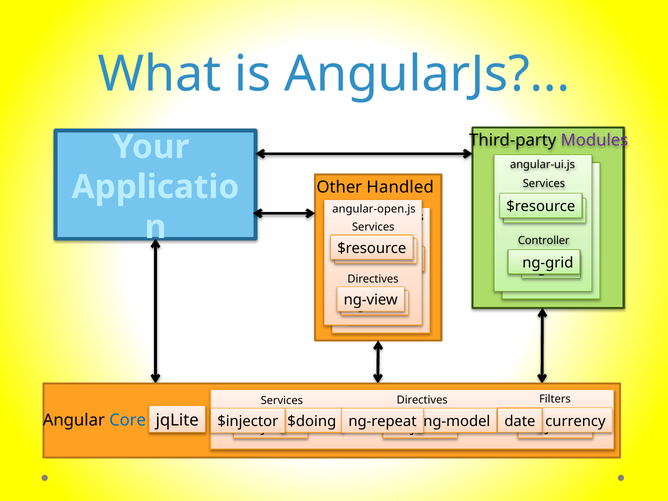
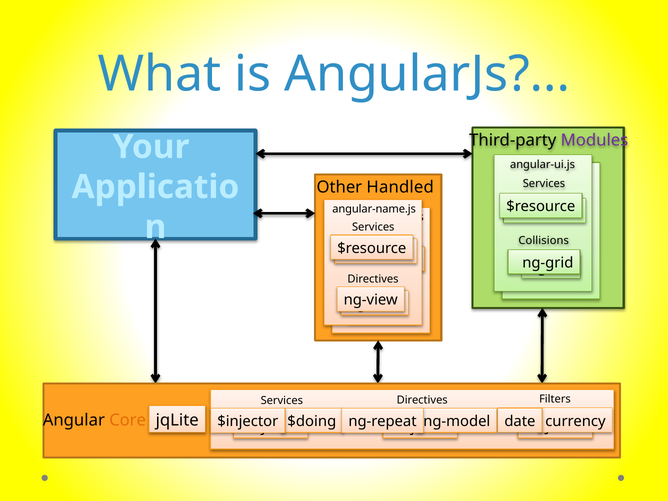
angular-open.js: angular-open.js -> angular-name.js (374, 209)
Controller: Controller -> Collisions (544, 240)
Core colour: blue -> orange (128, 420)
